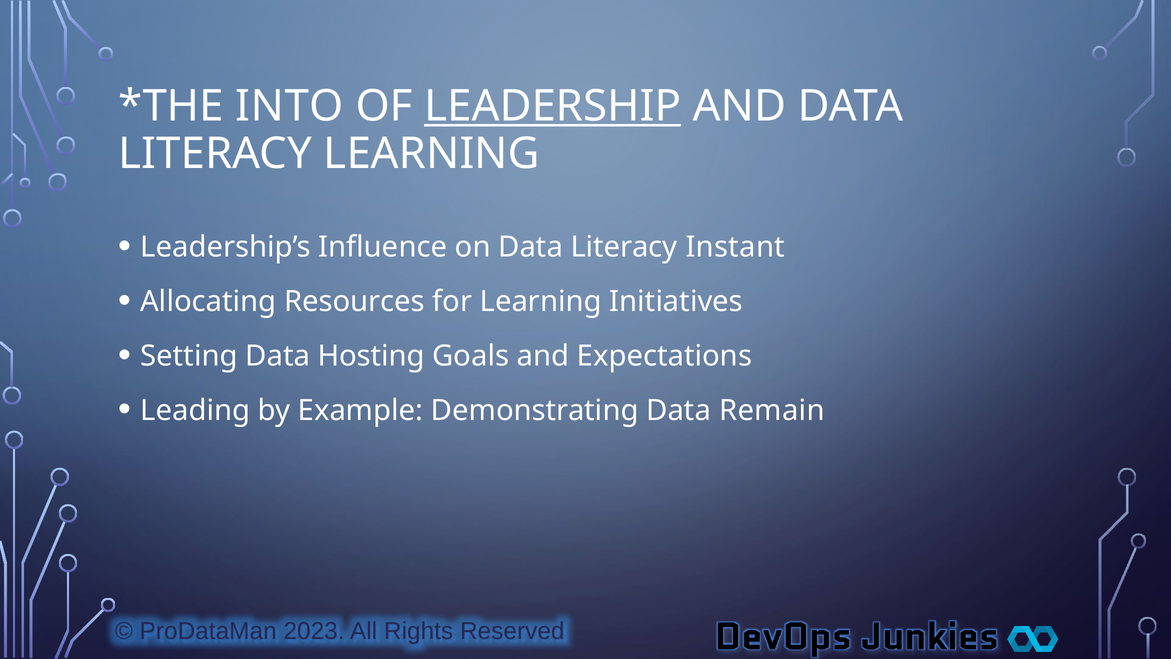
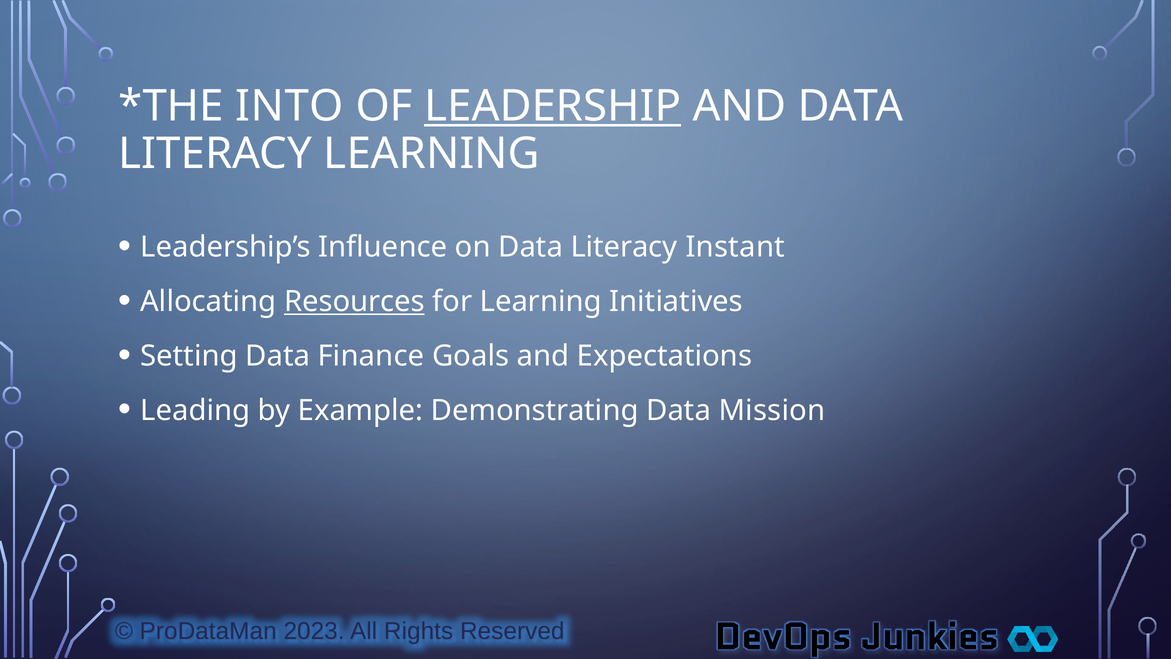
Resources underline: none -> present (354, 301)
Hosting: Hosting -> Finance (371, 356)
Remain: Remain -> Mission (772, 410)
